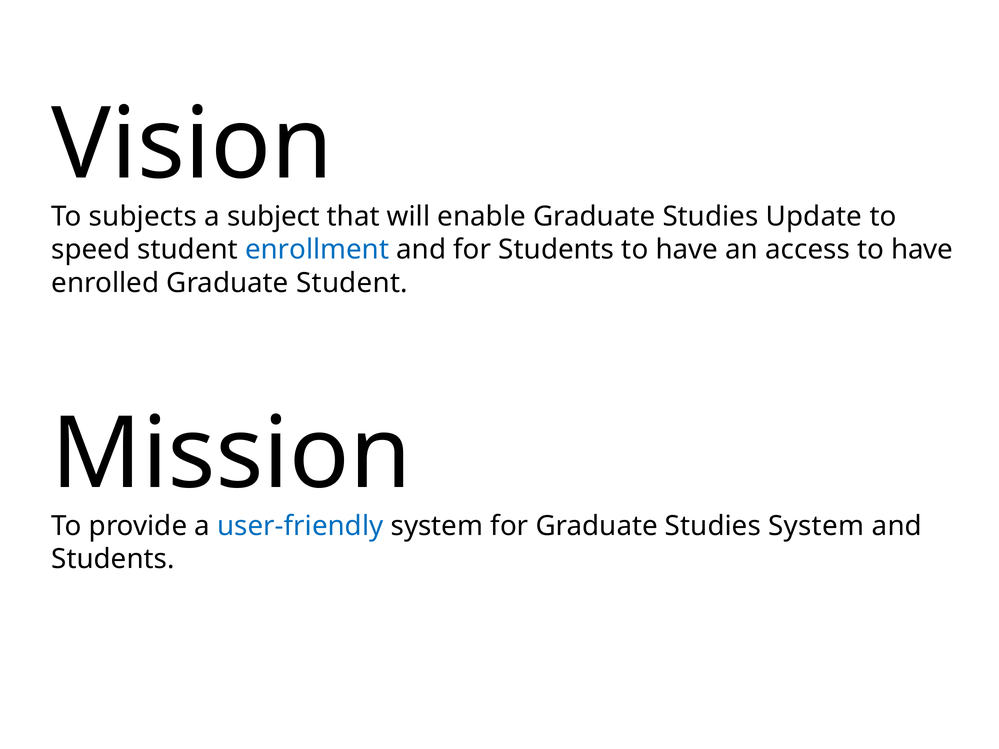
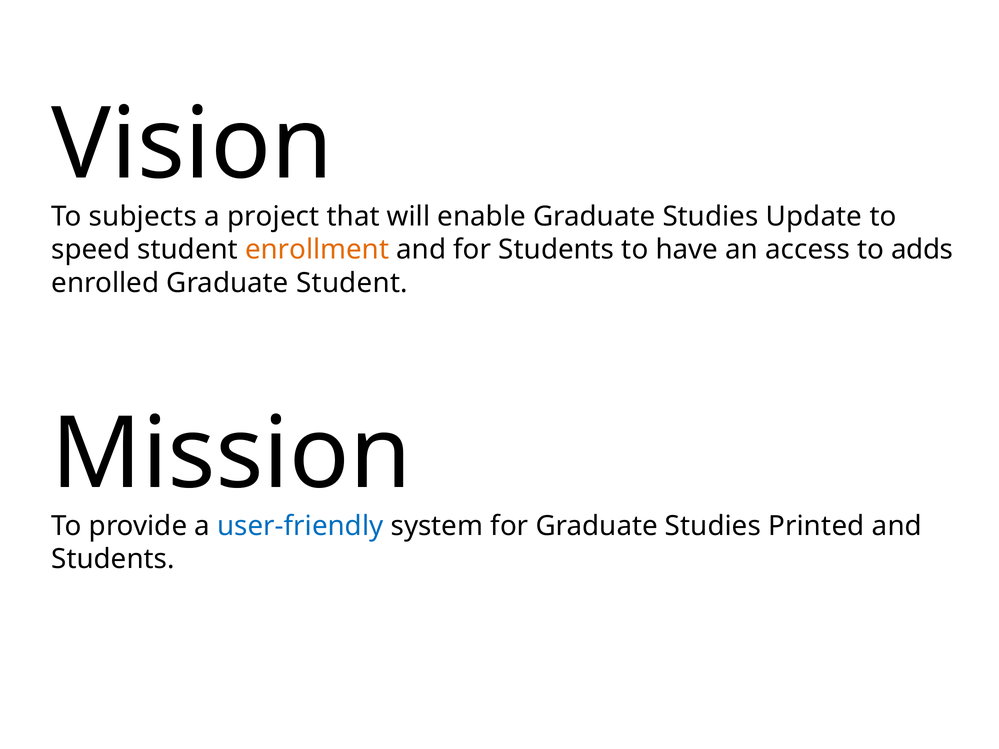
subject: subject -> project (273, 216)
enrollment colour: blue -> orange (317, 250)
access to have: have -> adds (922, 250)
Studies System: System -> Printed (816, 526)
